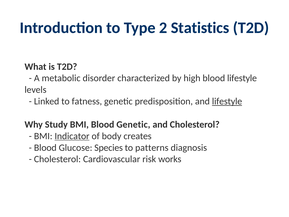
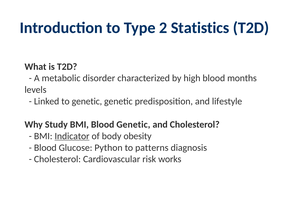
blood lifestyle: lifestyle -> months (242, 78)
to fatness: fatness -> genetic (87, 101)
lifestyle underline: present -> none (227, 101)
creates: creates -> obesity (138, 136)
Species: Species -> Python (109, 147)
